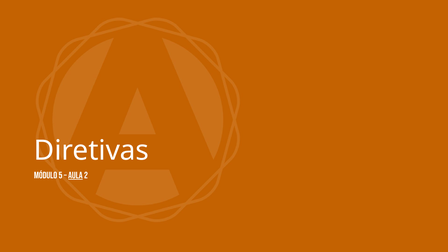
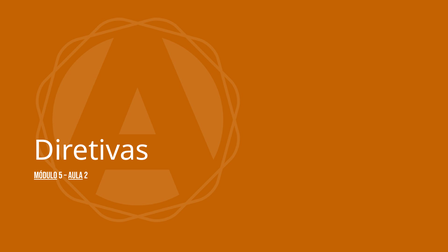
Módulo underline: none -> present (46, 175)
